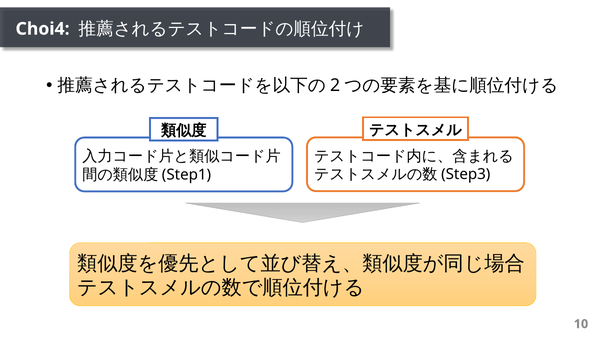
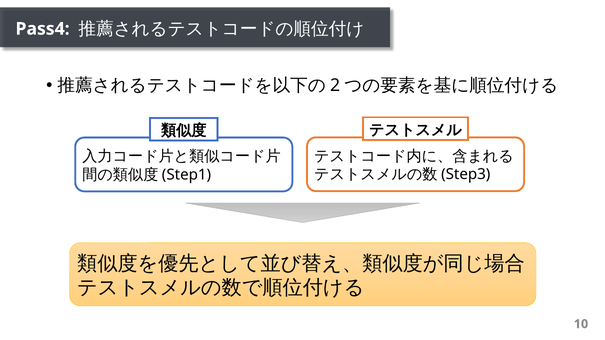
Choi4: Choi4 -> Pass4 (43, 29)
